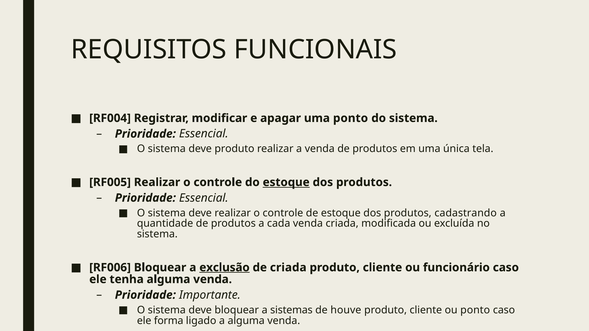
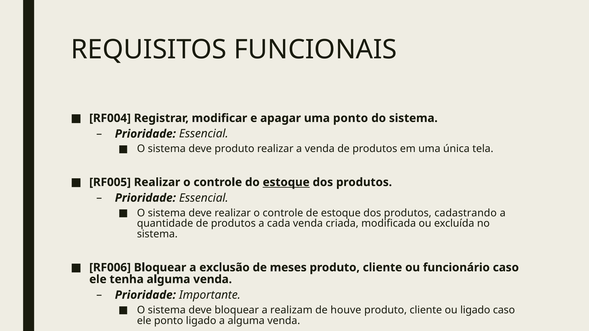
exclusão underline: present -> none (224, 268)
de criada: criada -> meses (288, 268)
sistemas: sistemas -> realizam (291, 310)
ou ponto: ponto -> ligado (475, 310)
ele forma: forma -> ponto (169, 321)
